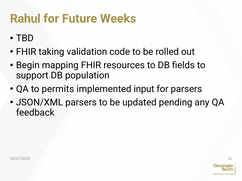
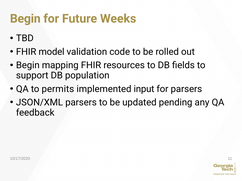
Rahul: Rahul -> Begin (25, 19)
taking: taking -> model (51, 52)
